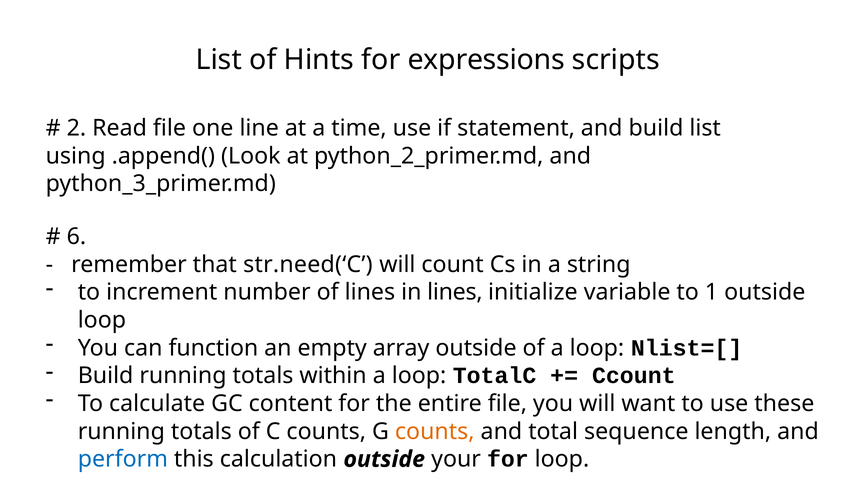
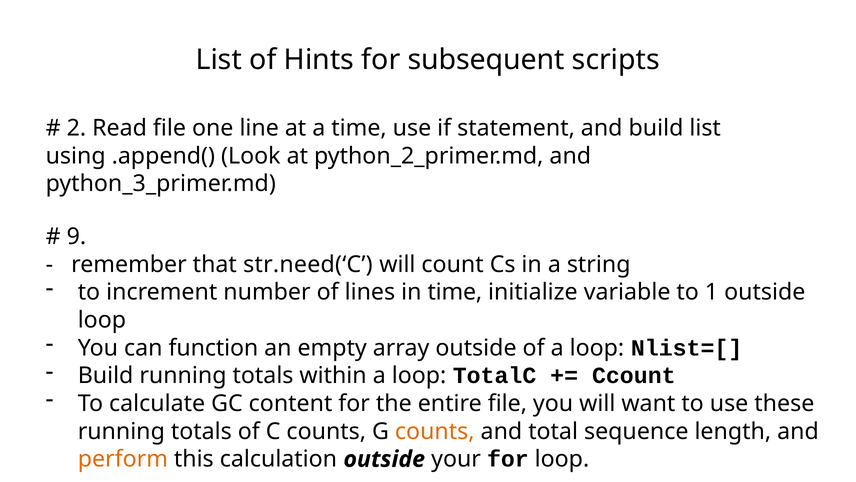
expressions: expressions -> subsequent (486, 60)
6: 6 -> 9 (76, 236)
in lines: lines -> time (455, 292)
perform colour: blue -> orange (123, 459)
